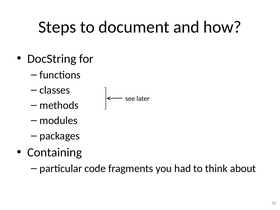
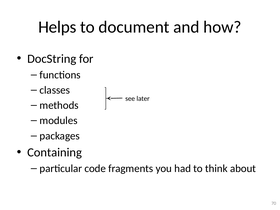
Steps: Steps -> Helps (57, 27)
